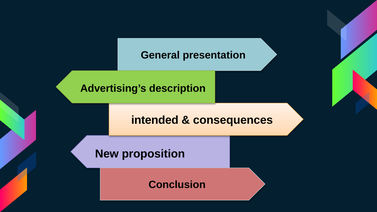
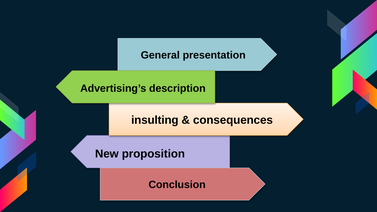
intended: intended -> insulting (155, 120)
